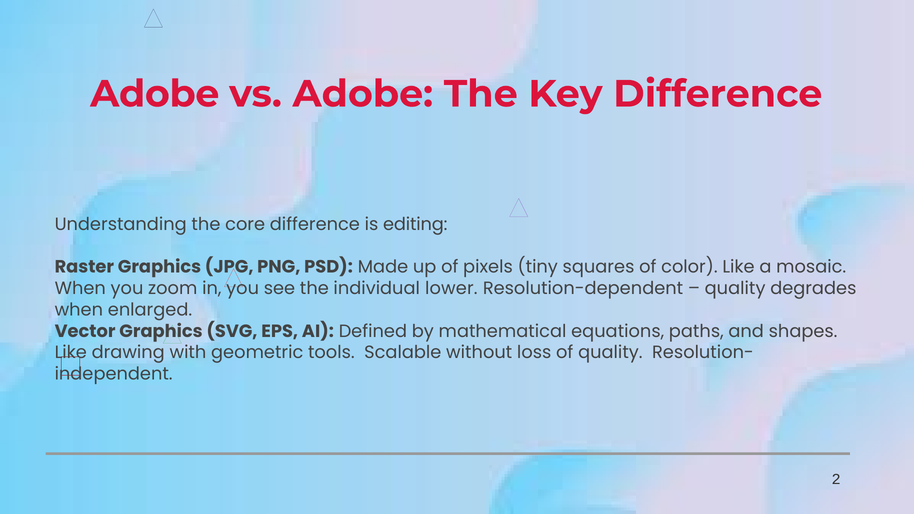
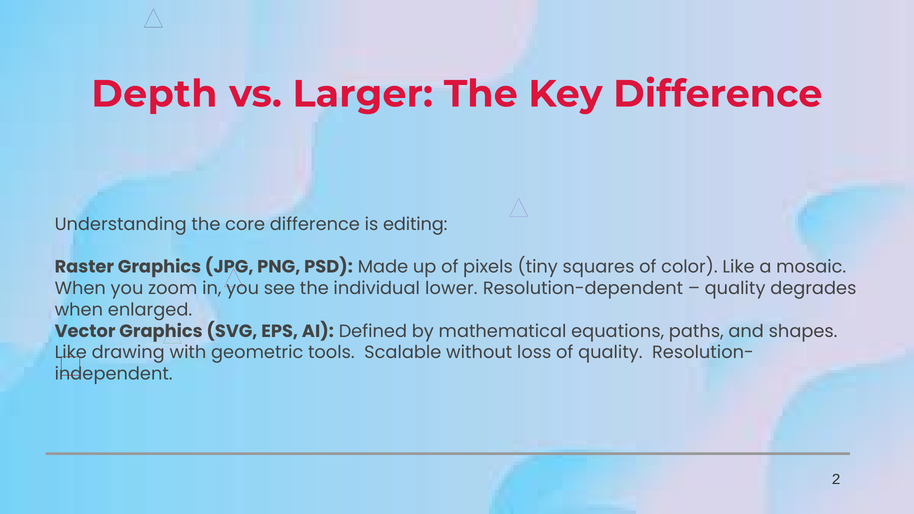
Adobe: Adobe -> Depth (154, 94)
vs Adobe: Adobe -> Larger (363, 94)
